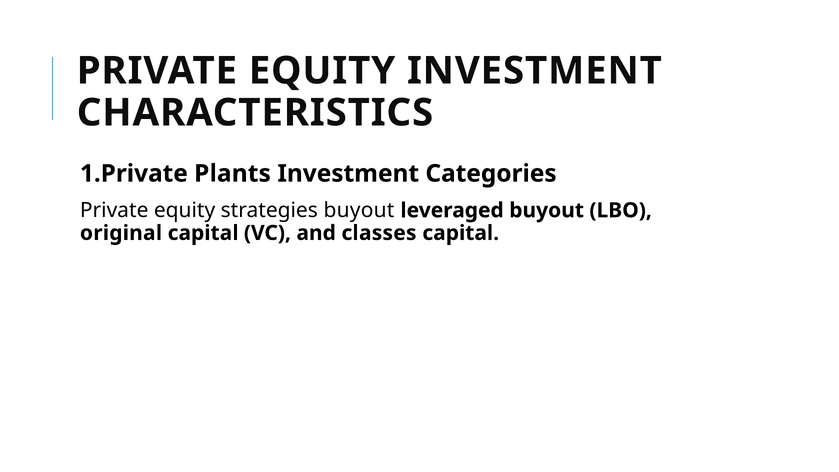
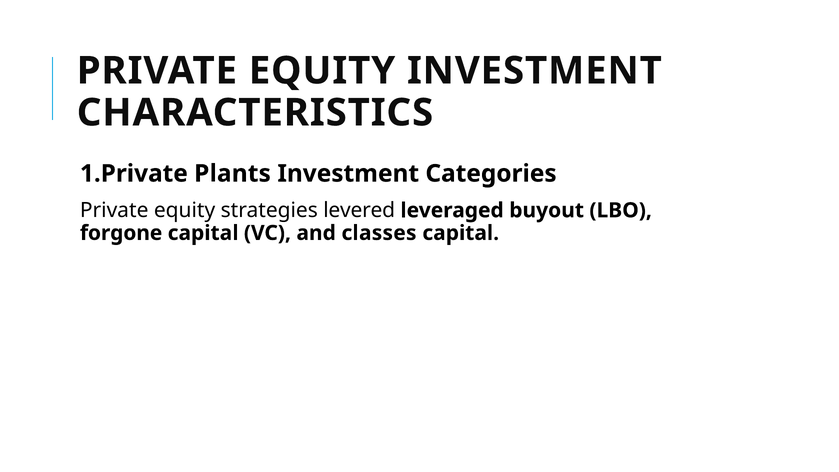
strategies buyout: buyout -> levered (359, 210)
original: original -> forgone (121, 233)
